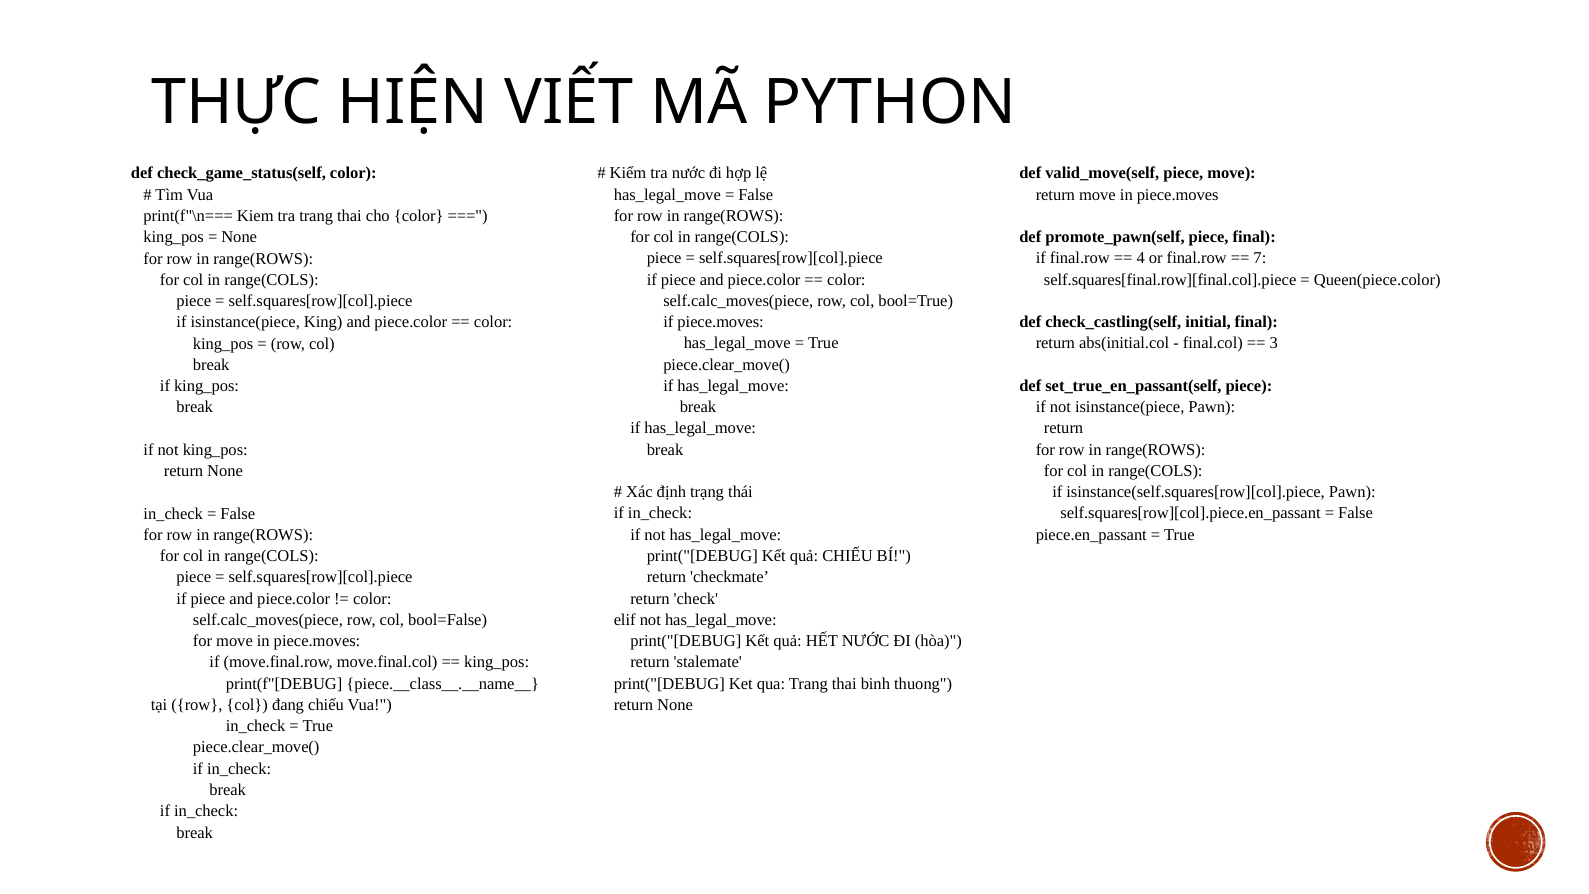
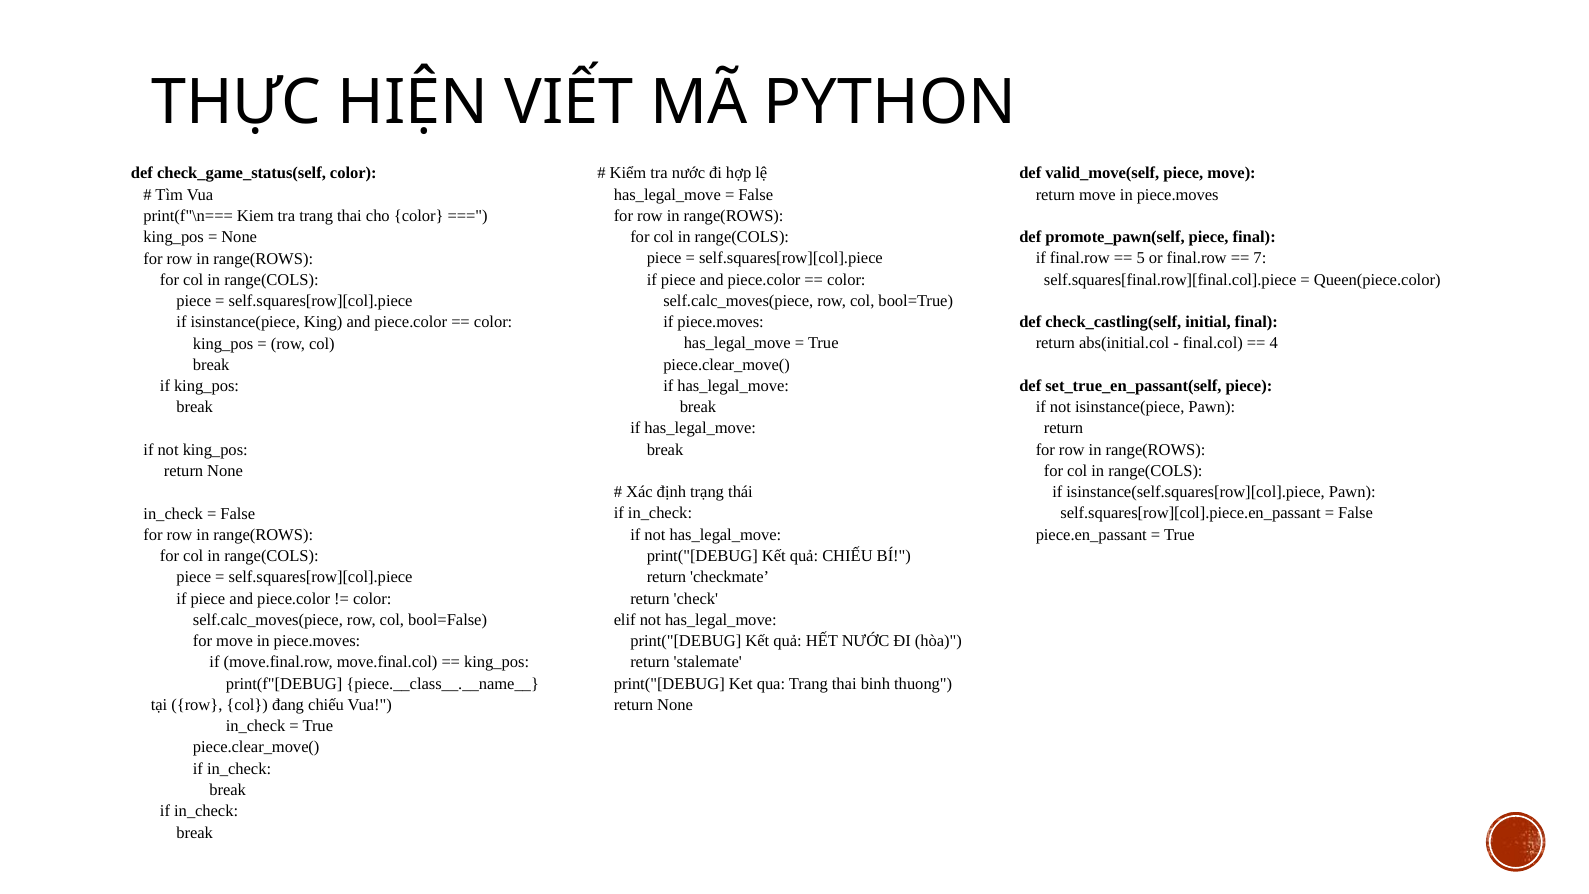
4: 4 -> 5 (1141, 258)
3: 3 -> 4 (1274, 343)
